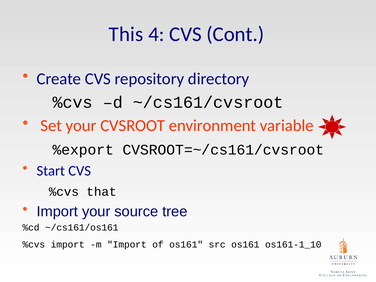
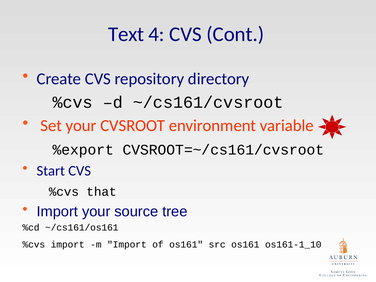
This: This -> Text (126, 34)
